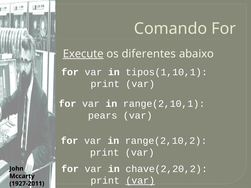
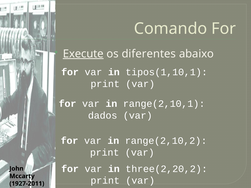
pears: pears -> dados (103, 116)
chave(2,20,2: chave(2,20,2 -> three(2,20,2 (166, 169)
var underline: present -> none (140, 181)
